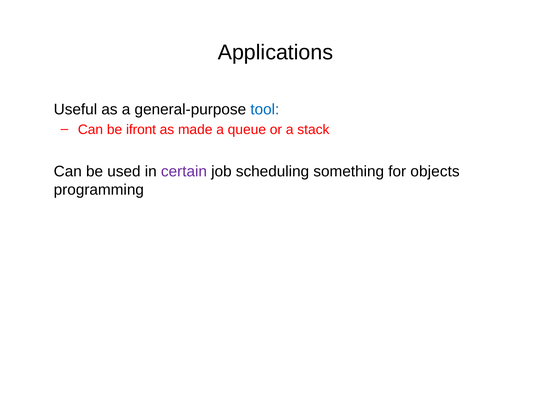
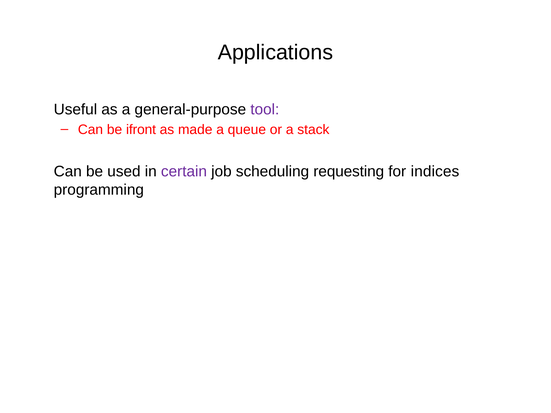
tool colour: blue -> purple (265, 109)
something: something -> requesting (349, 172)
objects: objects -> indices (435, 172)
